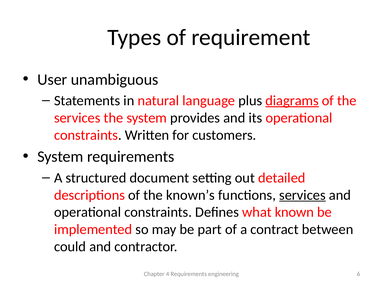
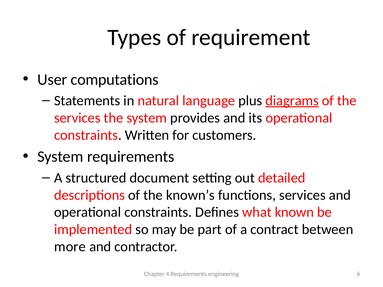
unambiguous: unambiguous -> computations (115, 80)
services underline: present -> none (302, 195)
could: could -> more (70, 247)
